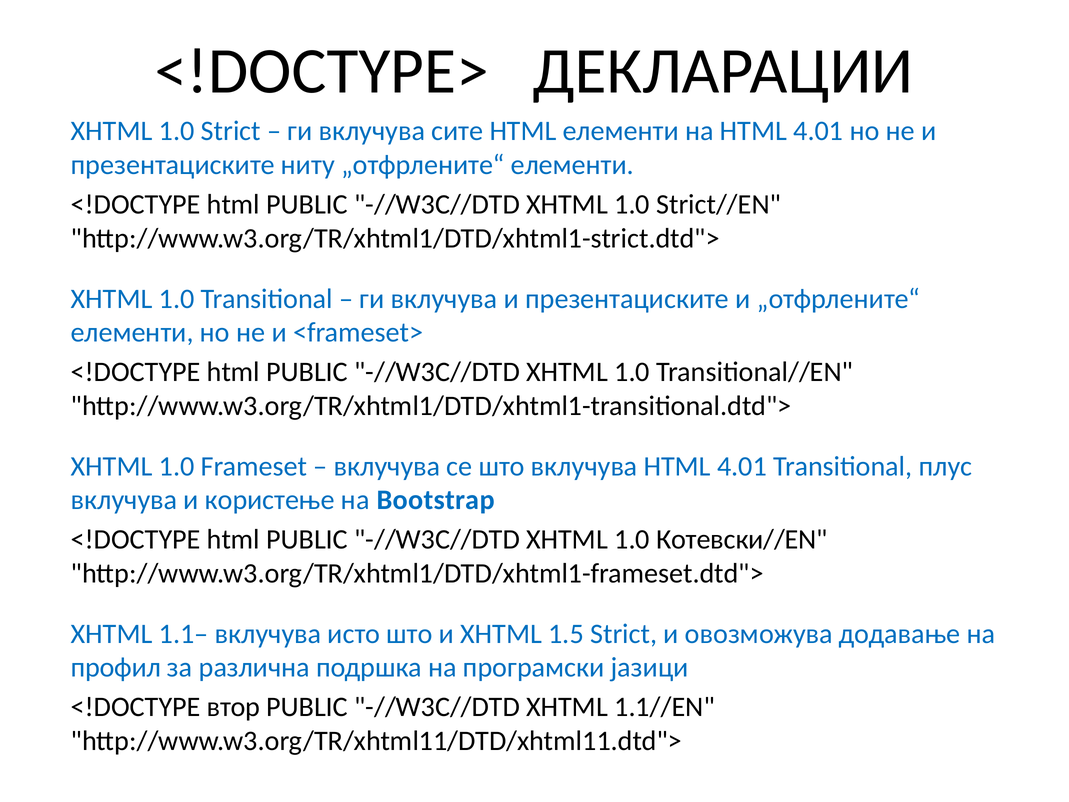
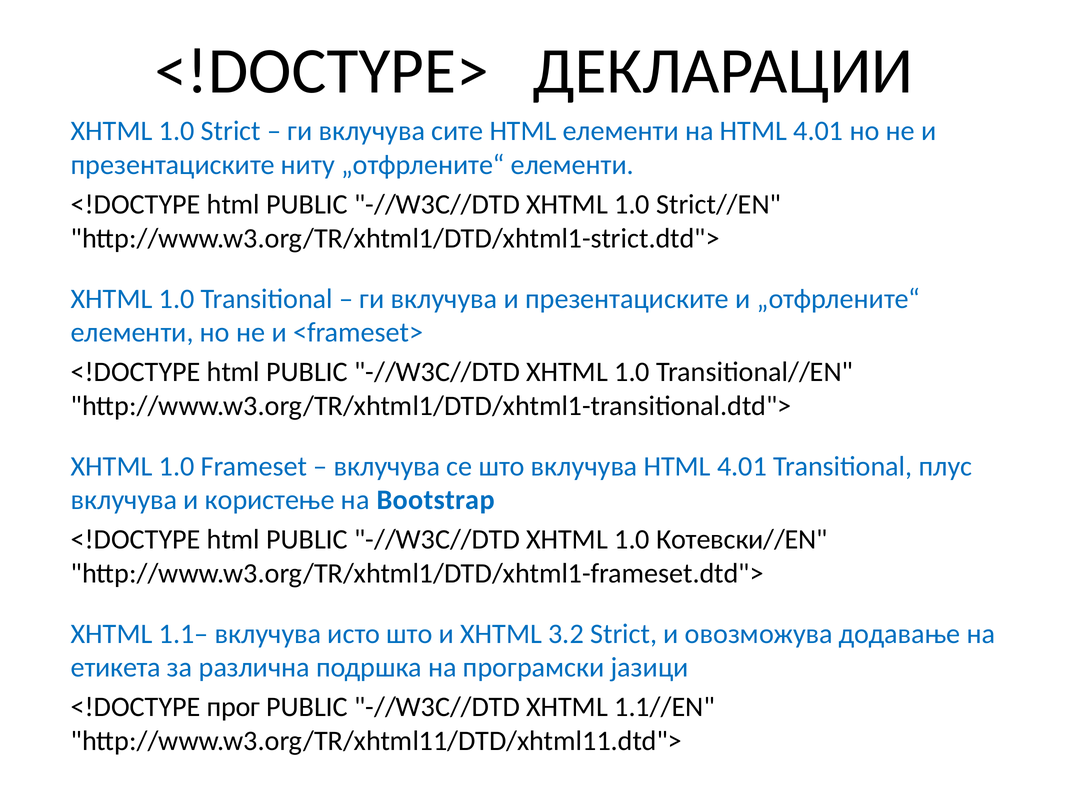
1.5: 1.5 -> 3.2 (566, 634)
профил: профил -> етикета (116, 667)
втор: втор -> прог (233, 707)
